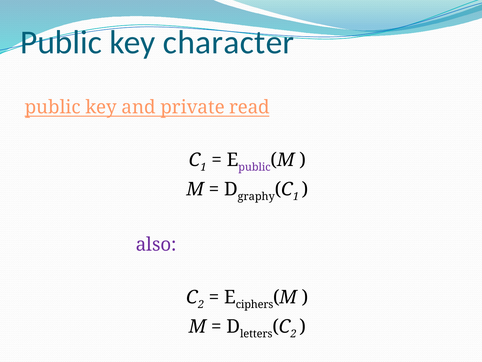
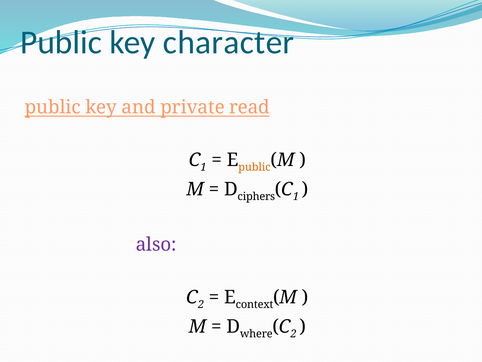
public colour: purple -> orange (254, 167)
graphy: graphy -> ciphers (256, 196)
ciphers: ciphers -> context (255, 304)
letters: letters -> where (256, 333)
